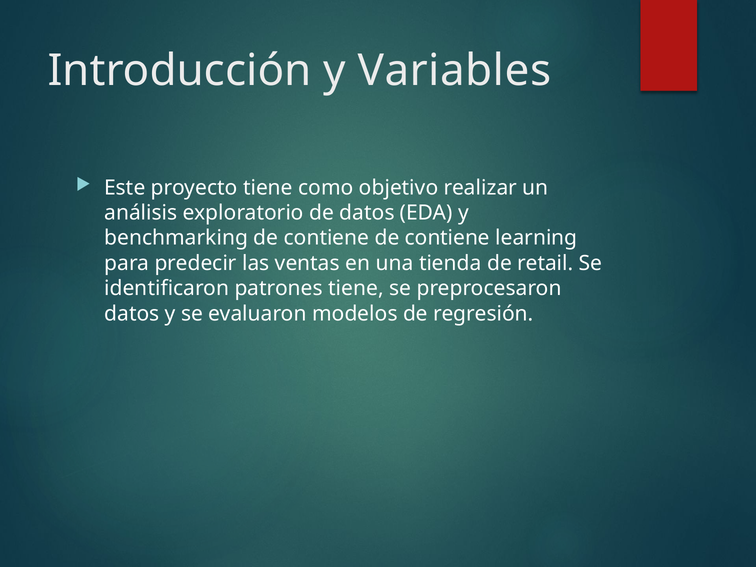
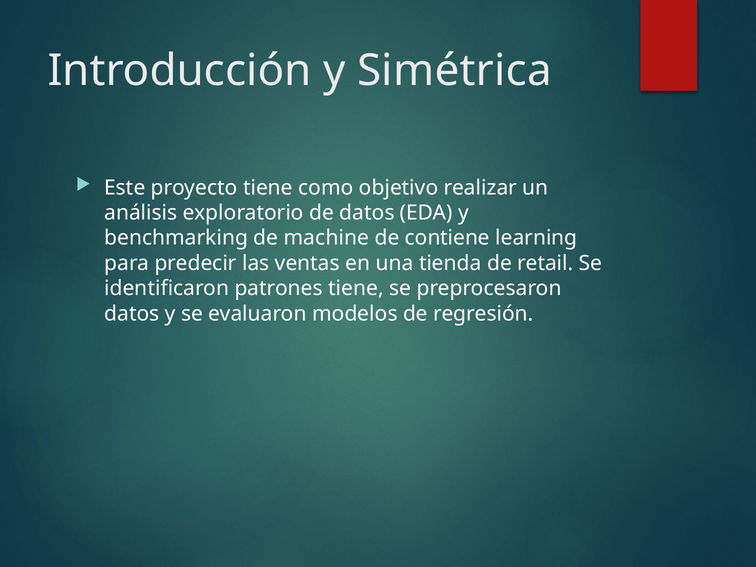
Variables: Variables -> Simétrica (455, 71)
benchmarking de contiene: contiene -> machine (326, 238)
